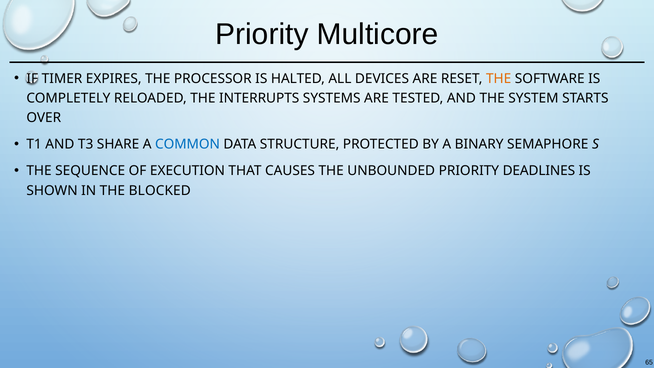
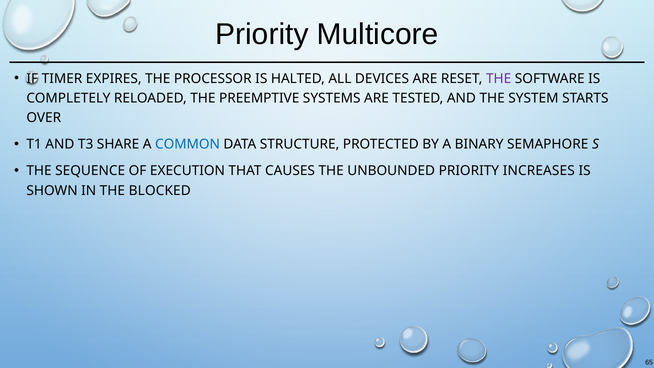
THE colour: orange -> purple (499, 79)
INTERRUPTS: INTERRUPTS -> PREEMPTIVE (259, 98)
DEADLINES: DEADLINES -> INCREASES (539, 171)
